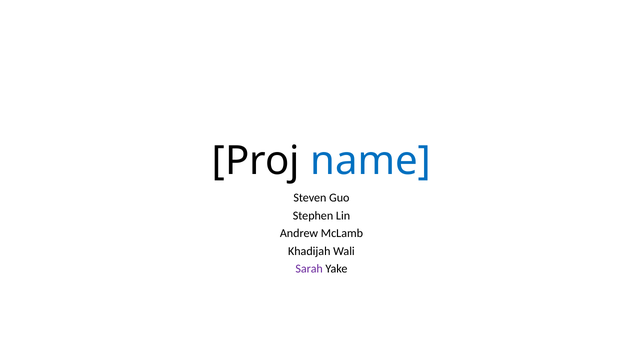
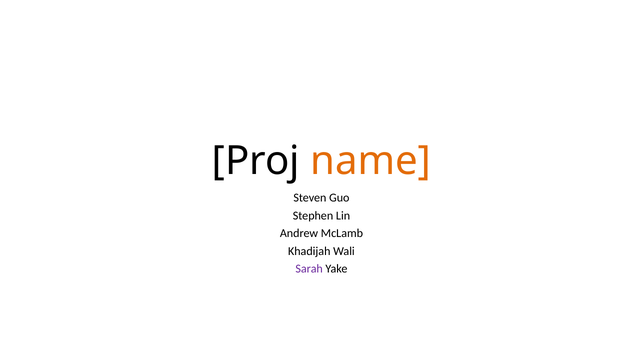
name colour: blue -> orange (371, 161)
